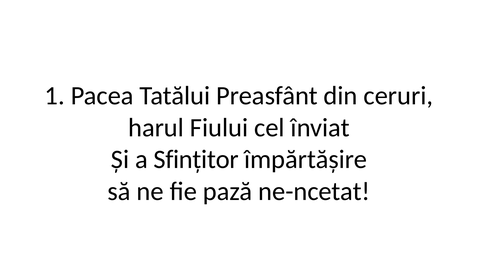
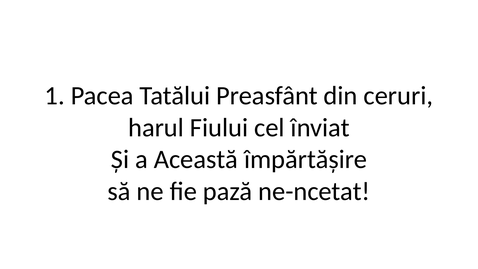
Sfințitor: Sfințitor -> Această (196, 159)
